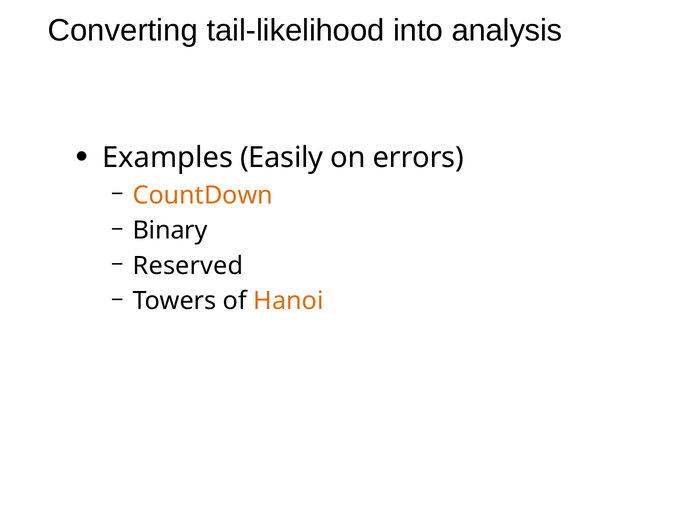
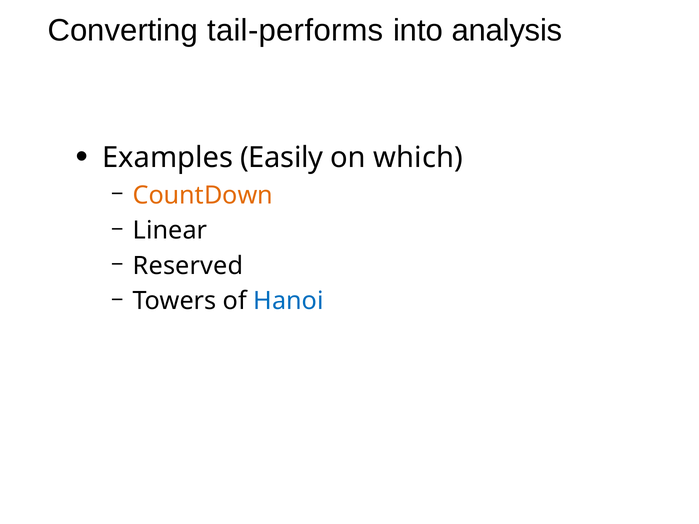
tail-likelihood: tail-likelihood -> tail-performs (295, 31)
errors: errors -> which (418, 158)
Binary: Binary -> Linear (170, 231)
Hanoi colour: orange -> blue (289, 301)
